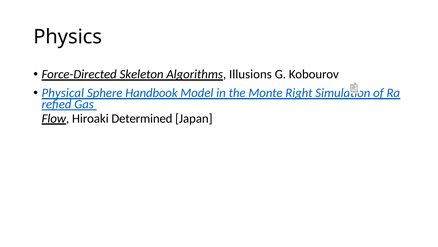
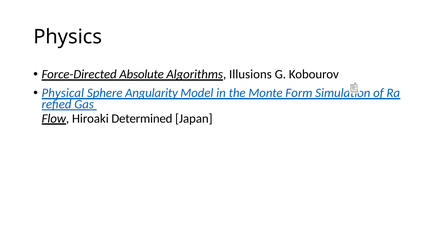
Skeleton: Skeleton -> Absolute (142, 74)
Handbook: Handbook -> Angularity (151, 93)
Right: Right -> Form (299, 93)
